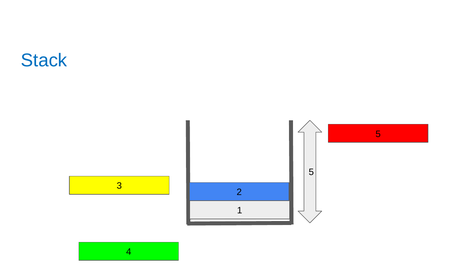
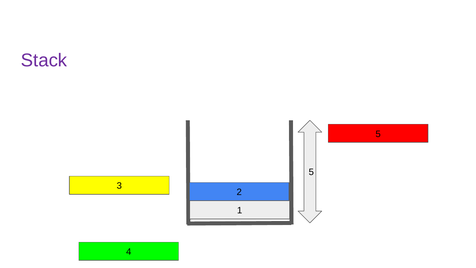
Stack colour: blue -> purple (44, 60)
